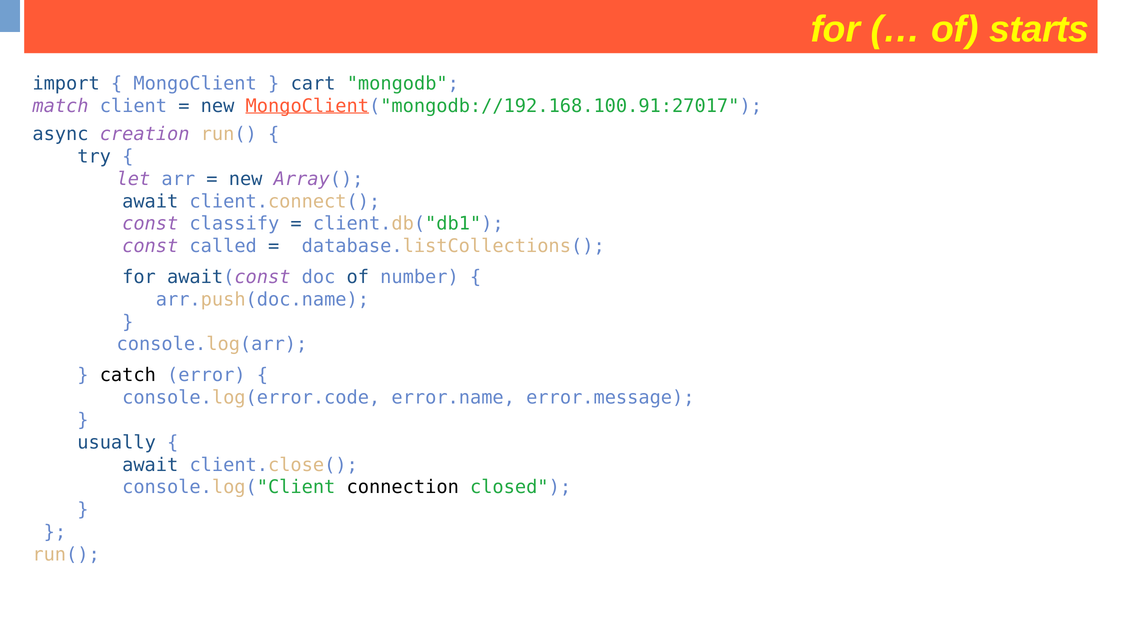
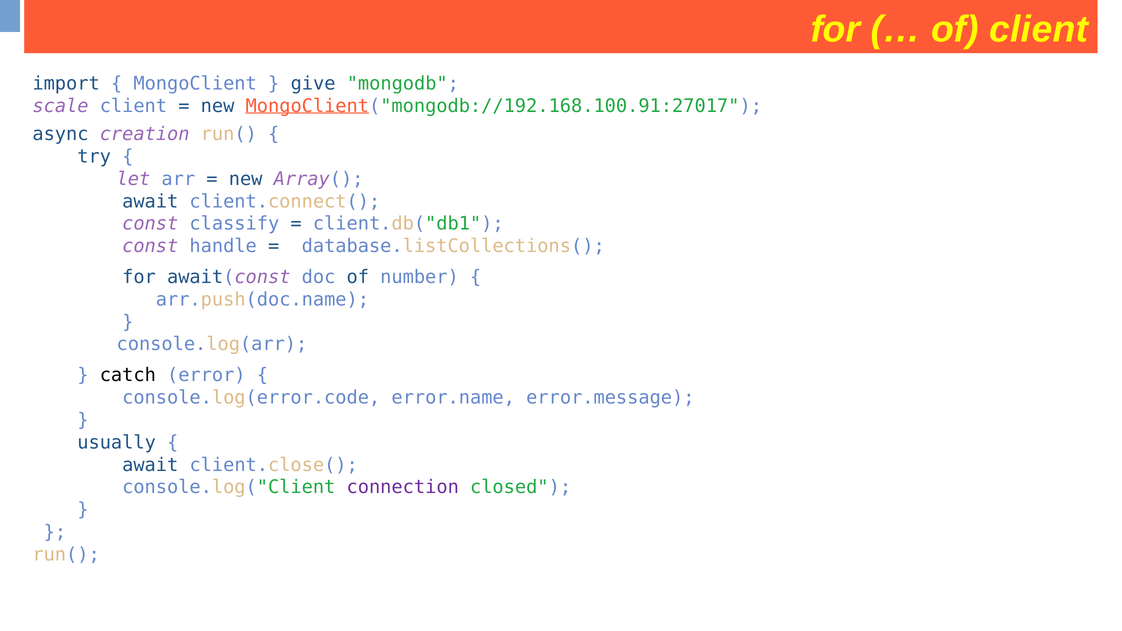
of starts: starts -> client (1039, 29)
cart: cart -> give (313, 84)
match: match -> scale (61, 106)
called: called -> handle (223, 246)
connection colour: black -> purple (403, 487)
